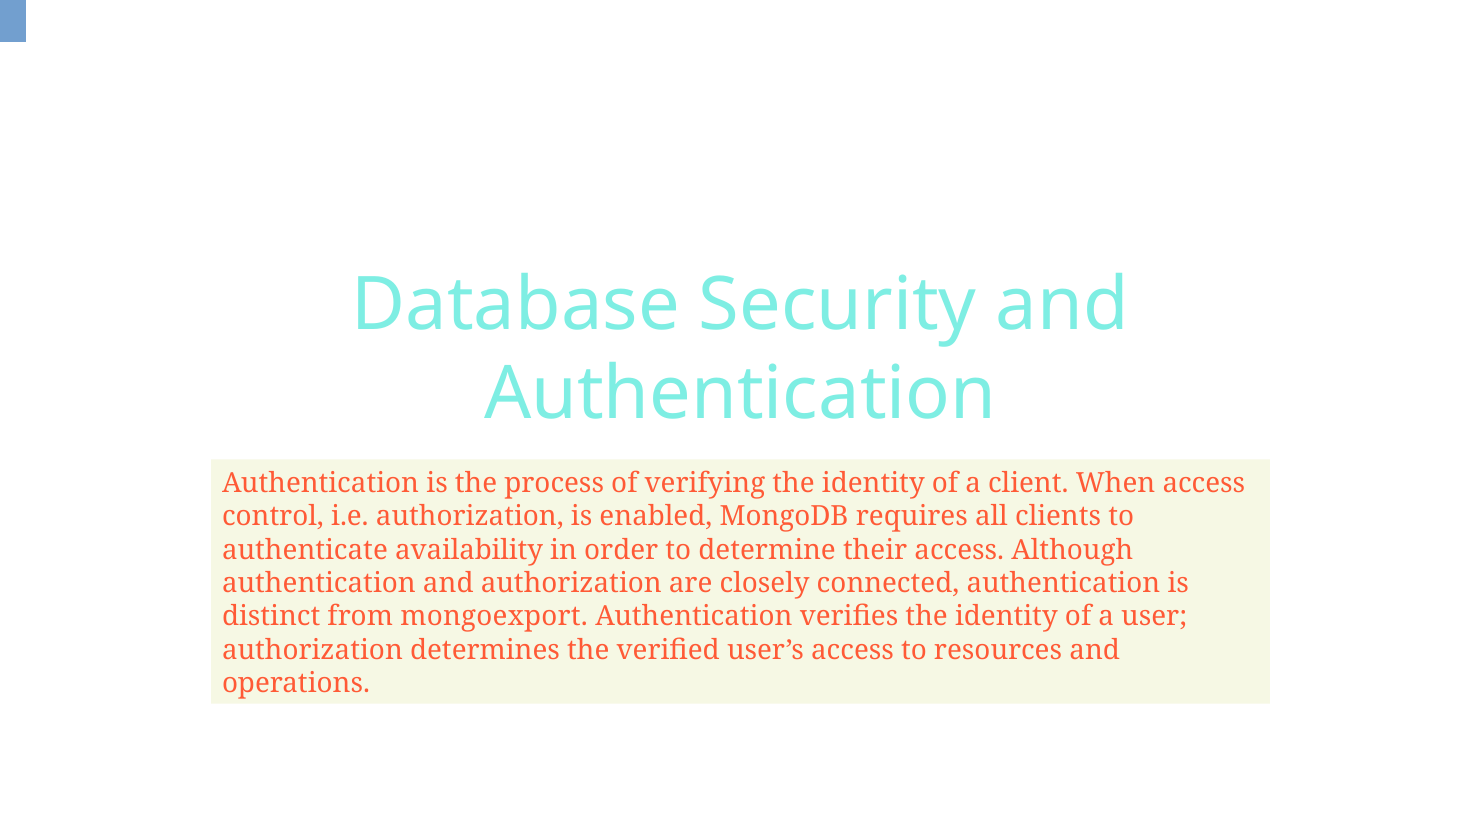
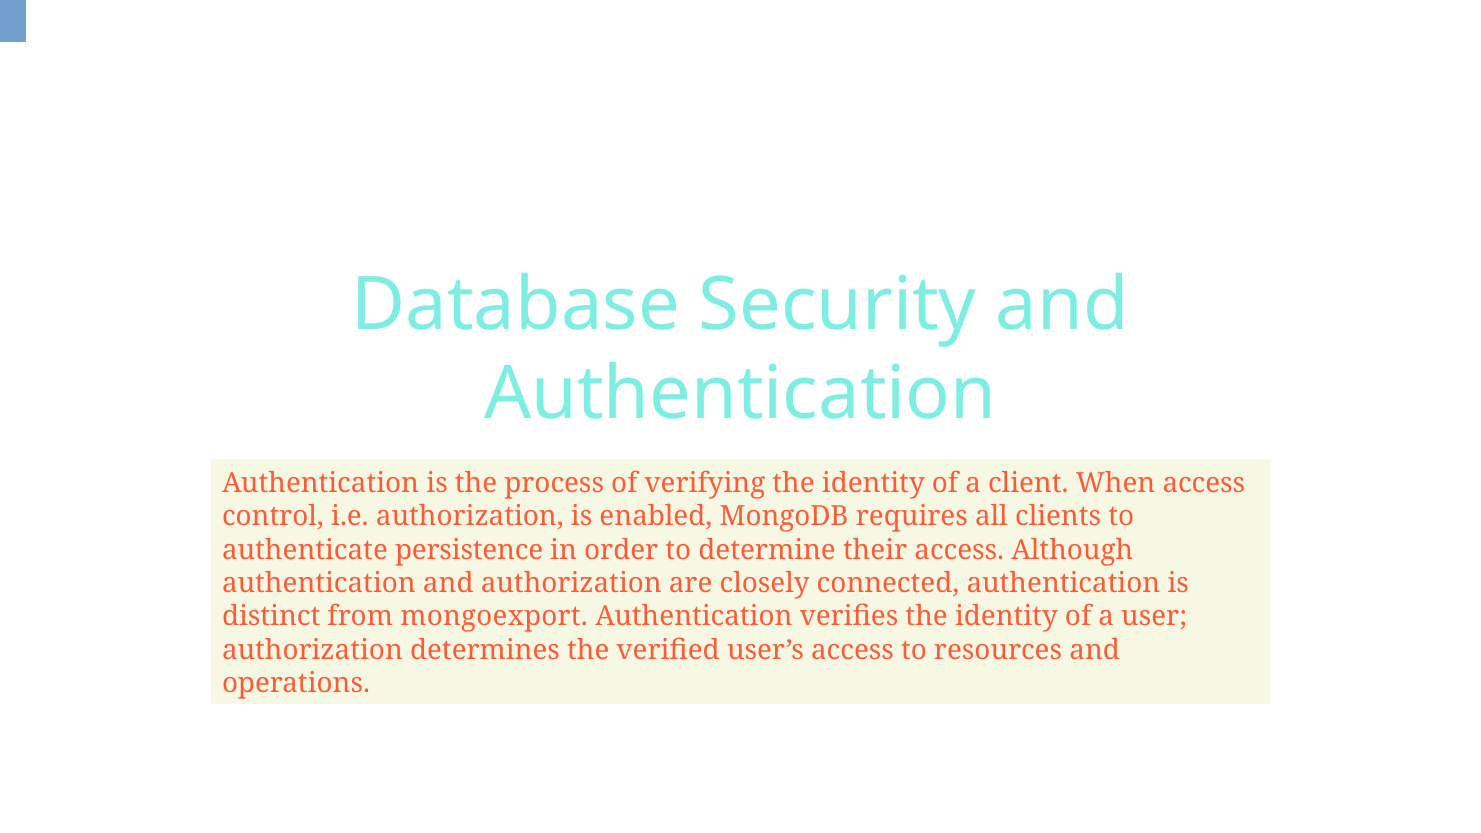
availability: availability -> persistence (469, 550)
